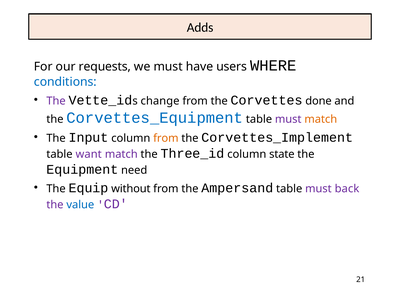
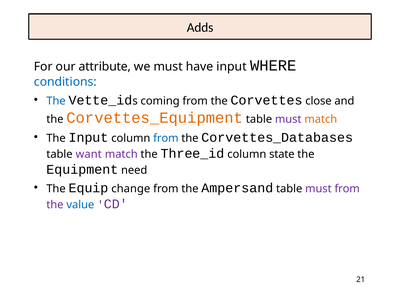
requests: requests -> attribute (105, 67)
have users: users -> input (232, 67)
The colour: purple -> blue (56, 101)
change: change -> coming (160, 101)
done: done -> close (318, 101)
Corvettes_Equipment colour: blue -> orange (155, 118)
from colour: orange -> blue (166, 138)
Corvettes_Implement: Corvettes_Implement -> Corvettes_Databases (277, 138)
without: without -> change (131, 189)
must back: back -> from (347, 189)
